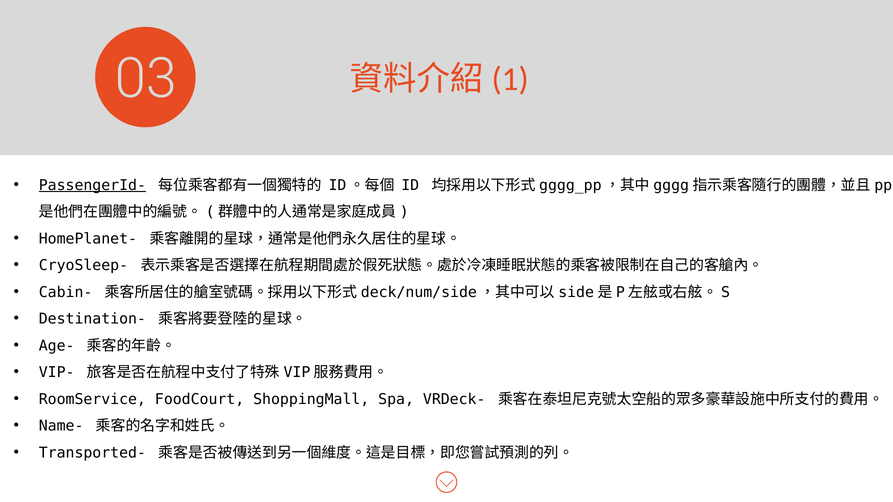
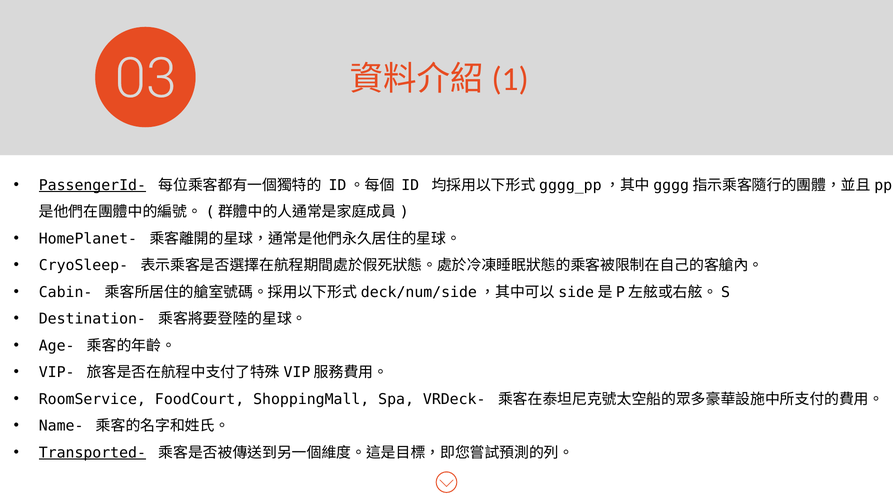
Transported- underline: none -> present (92, 453)
